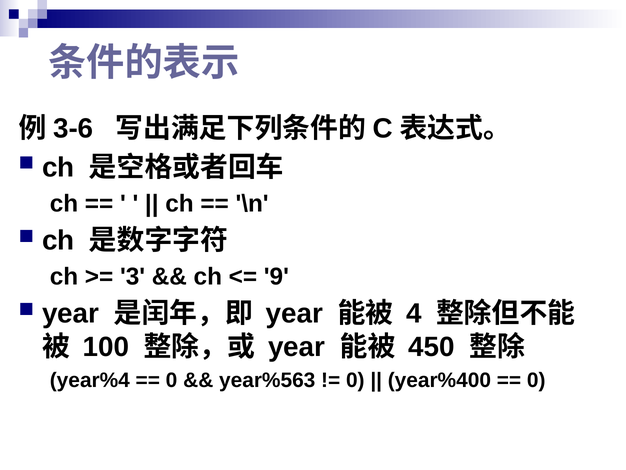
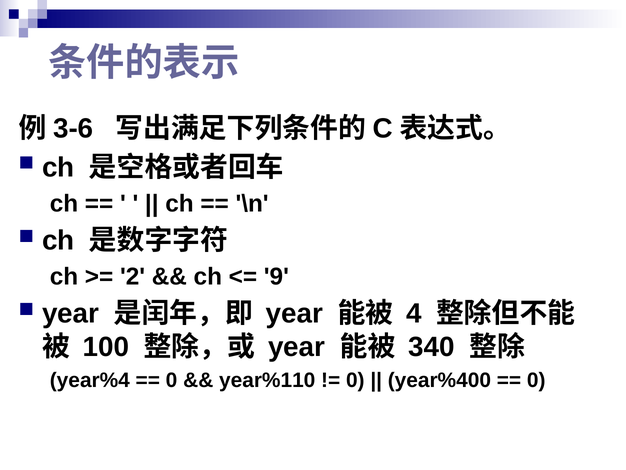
3: 3 -> 2 (133, 276)
450: 450 -> 340 (432, 347)
year%563: year%563 -> year%110 (267, 380)
